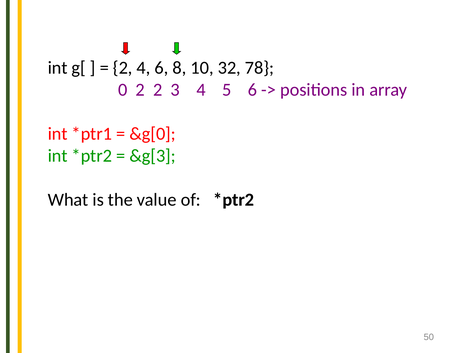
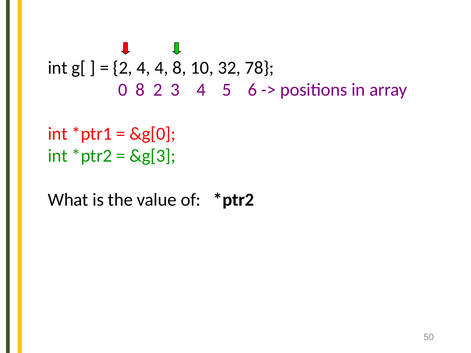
4 6: 6 -> 4 (162, 68)
0 2: 2 -> 8 (140, 90)
